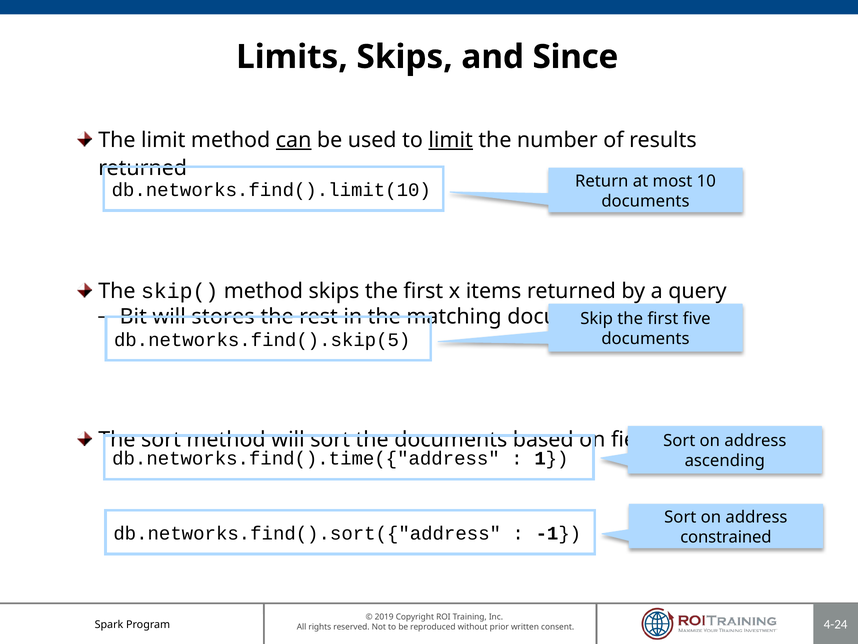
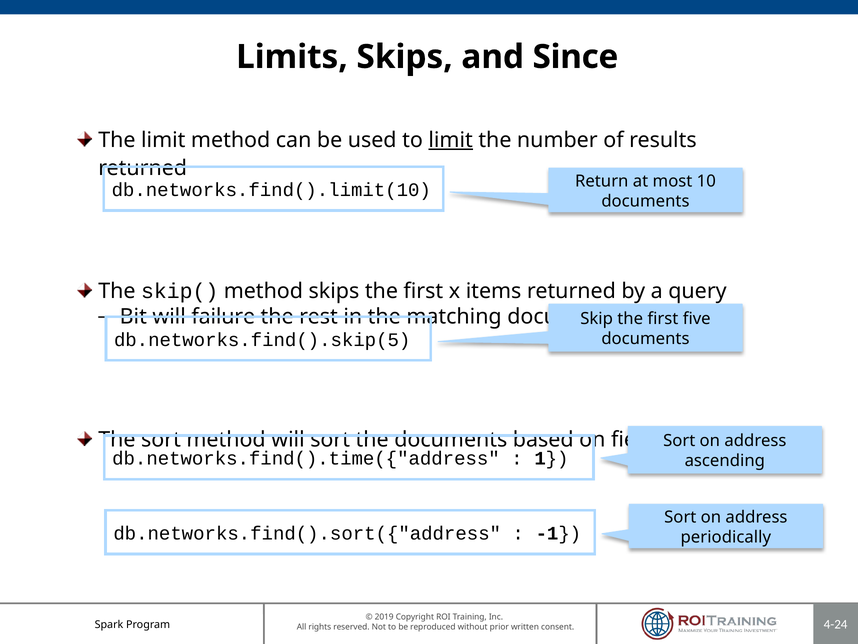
can underline: present -> none (294, 140)
stores: stores -> failure (223, 317)
constrained: constrained -> periodically (726, 537)
